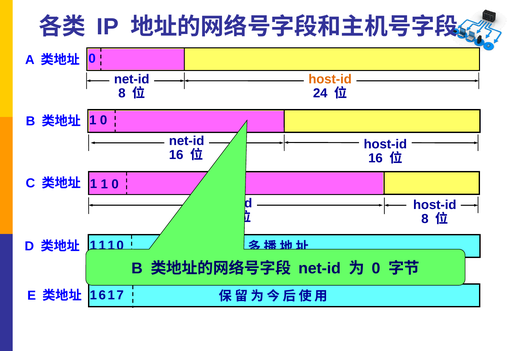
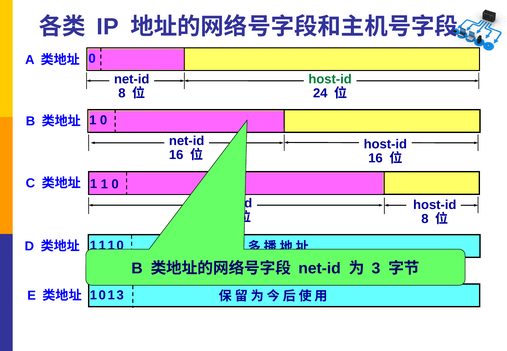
host-id colour: orange -> green (330, 79)
0: 0 -> 3 (376, 268)
6: 6 -> 0 (102, 295)
1 7: 7 -> 3 (120, 295)
